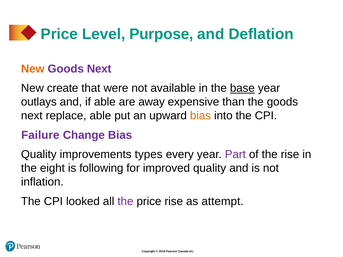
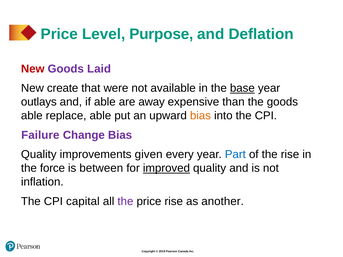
New colour: orange -> red (33, 69)
Next: Next -> Laid (99, 69)
next: next -> able (32, 116)
types: types -> given (149, 155)
Part colour: purple -> blue (235, 155)
eight: eight -> force (52, 168)
following: following -> between (101, 168)
improved underline: none -> present (166, 168)
looked: looked -> capital (83, 201)
attempt: attempt -> another (223, 201)
